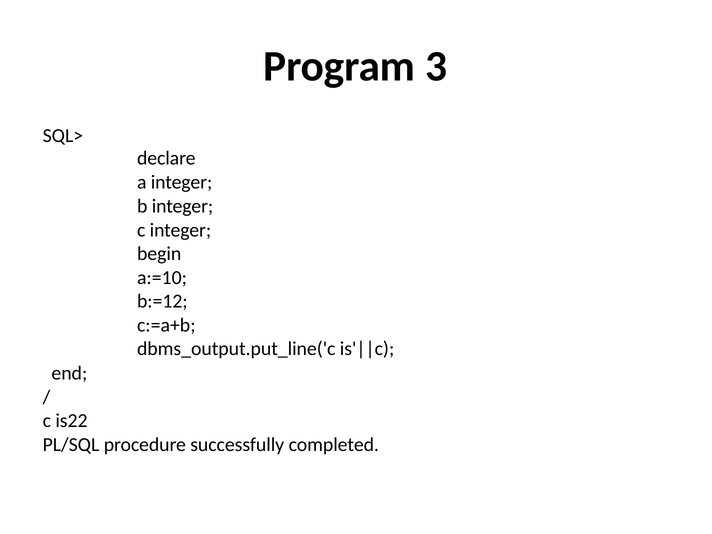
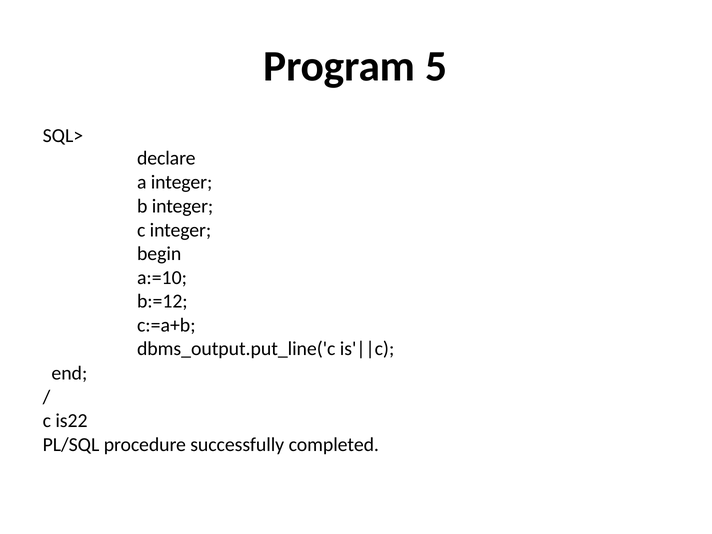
3: 3 -> 5 (436, 66)
